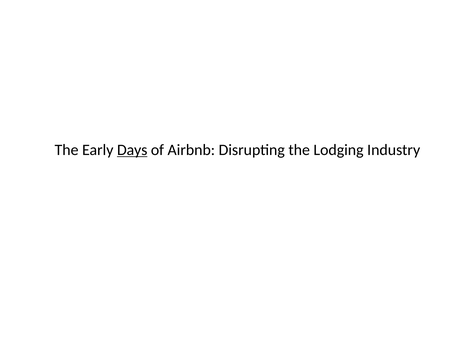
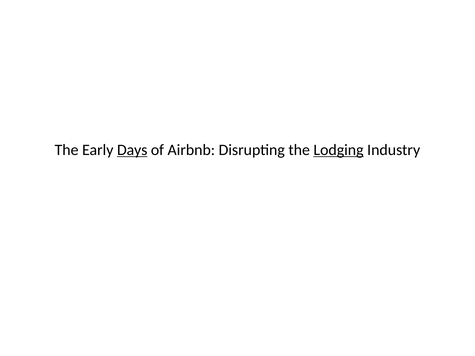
Lodging underline: none -> present (339, 150)
